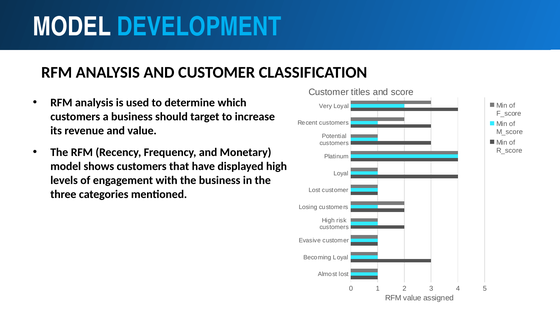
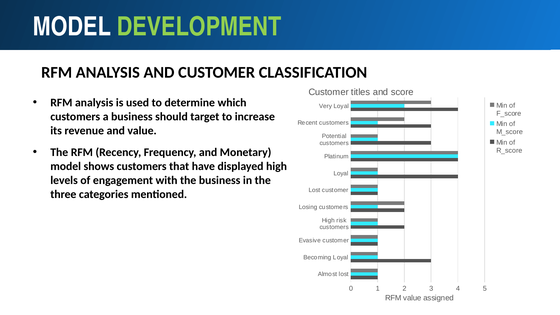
DEVELOPMENT colour: light blue -> light green (199, 27)
